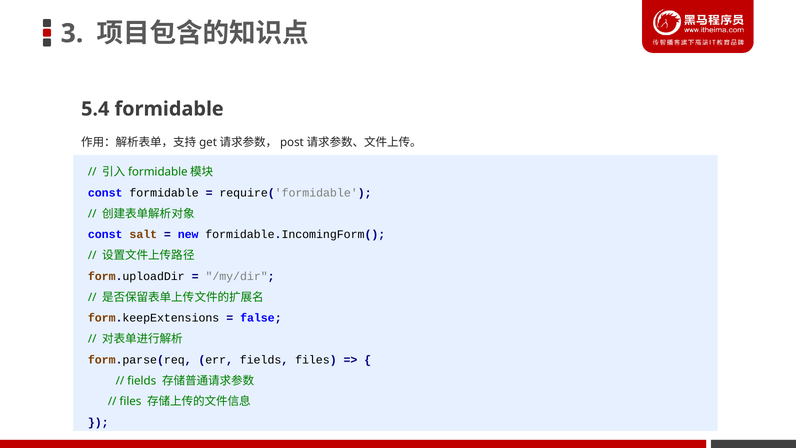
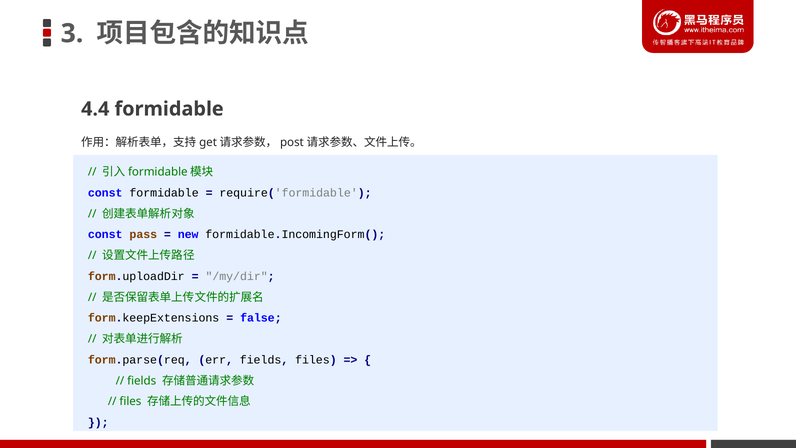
5.4: 5.4 -> 4.4 (95, 109)
salt: salt -> pass (143, 234)
